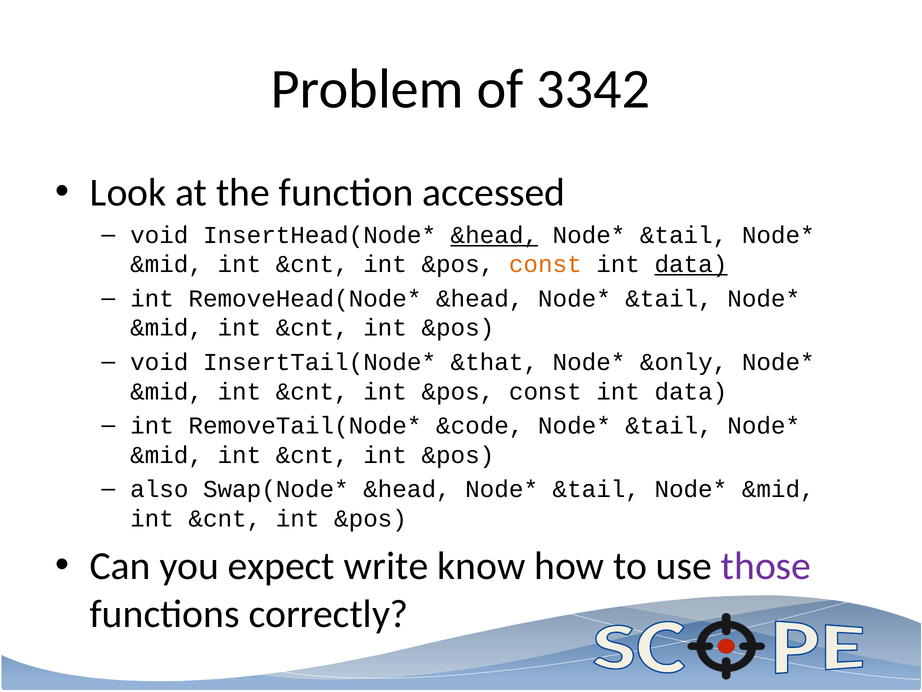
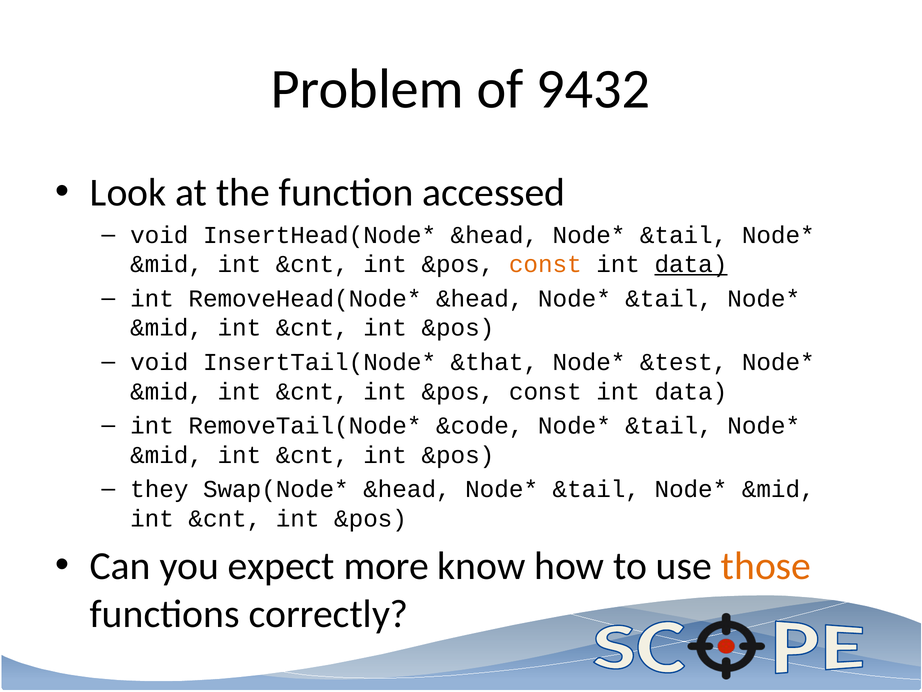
3342: 3342 -> 9432 (593, 89)
&head underline: present -> none (494, 235)
&only: &only -> &test (684, 362)
also: also -> they (159, 489)
write: write -> more (386, 566)
those colour: purple -> orange (766, 566)
